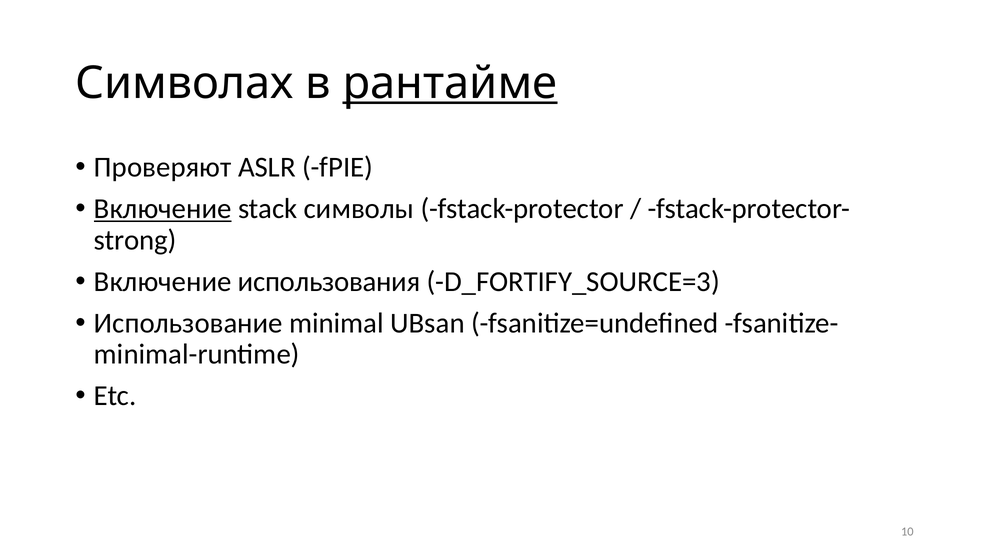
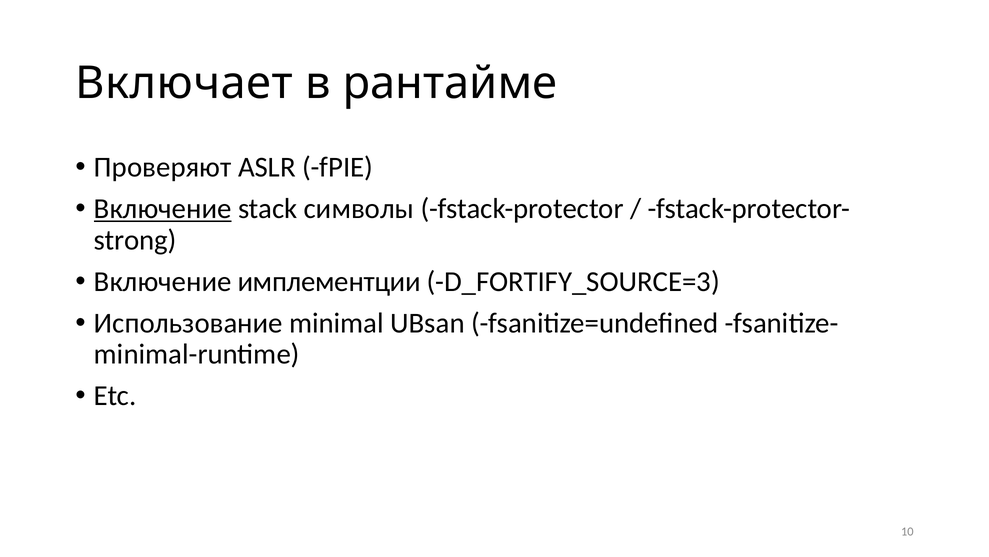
Символах: Символах -> Включает (184, 83)
рантайме underline: present -> none (450, 83)
использования: использования -> имплементции (329, 281)
